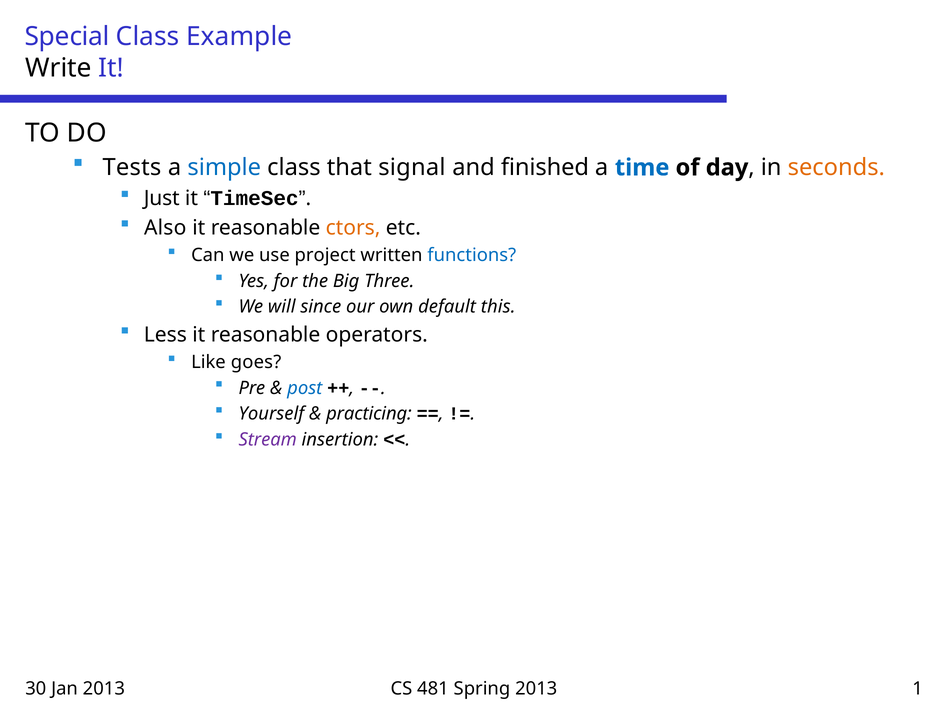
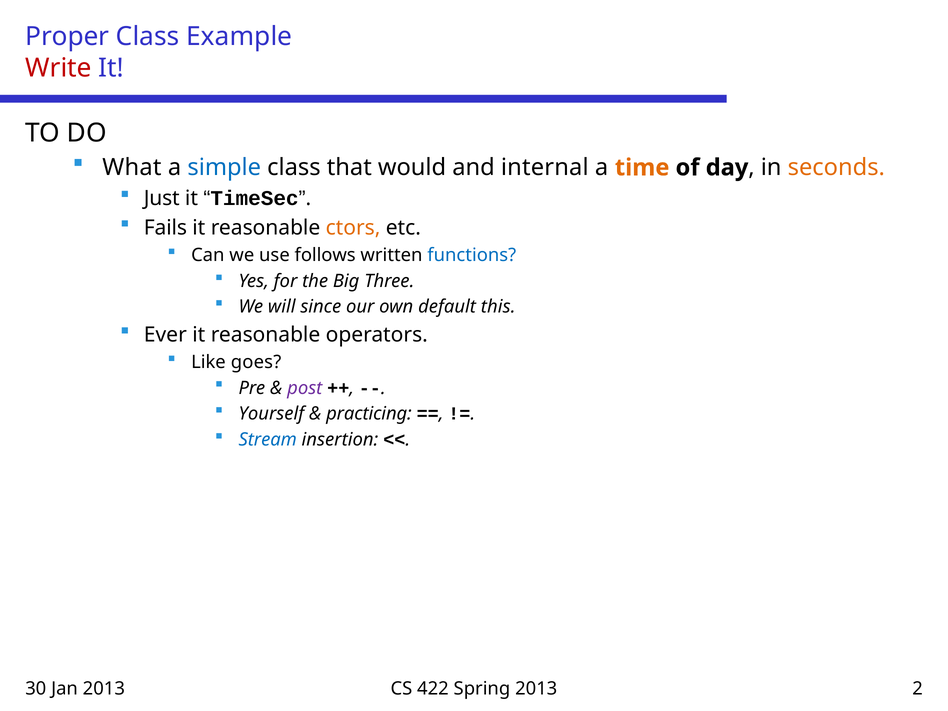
Special: Special -> Proper (67, 37)
Write colour: black -> red (58, 68)
Tests: Tests -> What (132, 168)
signal: signal -> would (412, 168)
finished: finished -> internal (545, 168)
time colour: blue -> orange (642, 168)
Also: Also -> Fails (165, 228)
project: project -> follows (325, 255)
Less: Less -> Ever (165, 335)
post colour: blue -> purple (305, 388)
Stream colour: purple -> blue (268, 440)
481: 481 -> 422 (433, 689)
1: 1 -> 2 (918, 689)
